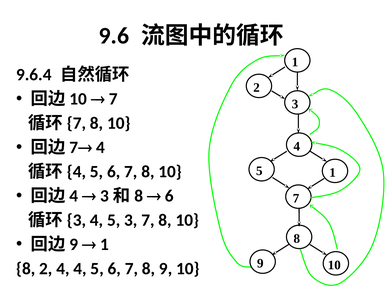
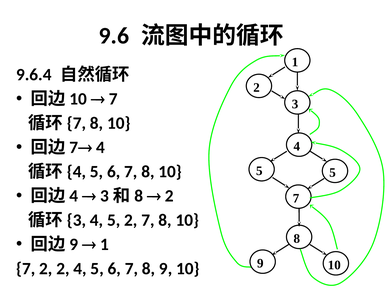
5 1: 1 -> 5 (333, 172)
6: 6 -> 2 (169, 196)
5 3: 3 -> 2 (131, 220)
8: 8 -> 7 (26, 268)
2 4: 4 -> 2 (63, 268)
